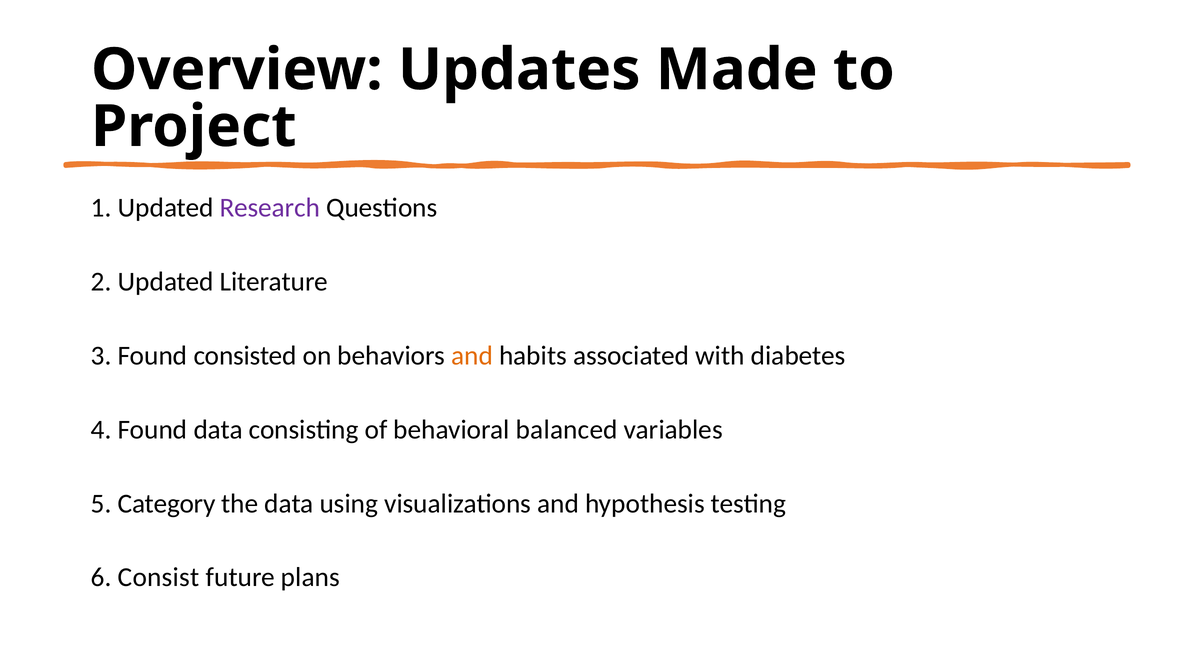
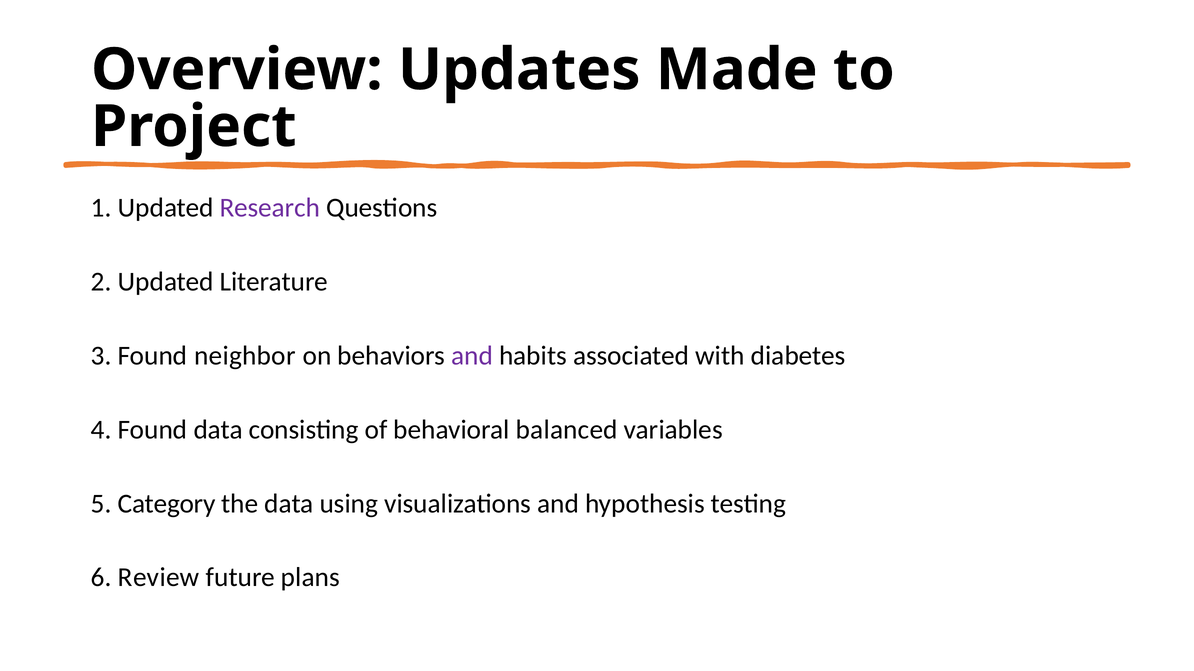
consisted: consisted -> neighbor (245, 356)
and colour: orange -> purple (472, 356)
Consist: Consist -> Review (159, 578)
